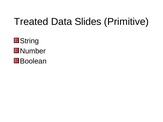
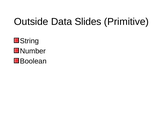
Treated: Treated -> Outside (31, 22)
